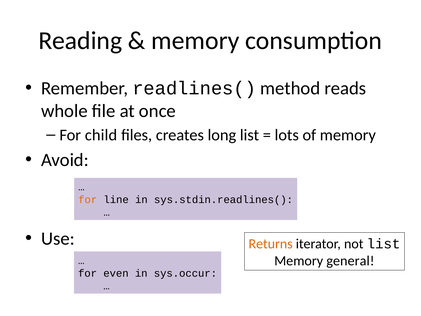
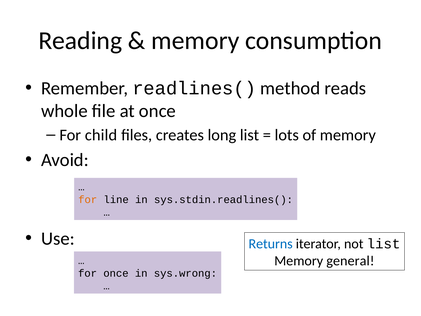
Returns colour: orange -> blue (271, 244)
for even: even -> once (116, 273)
sys.occur: sys.occur -> sys.wrong (185, 273)
